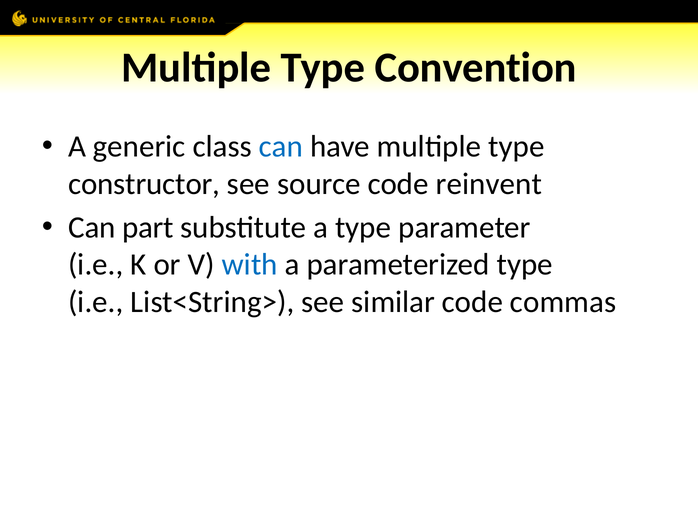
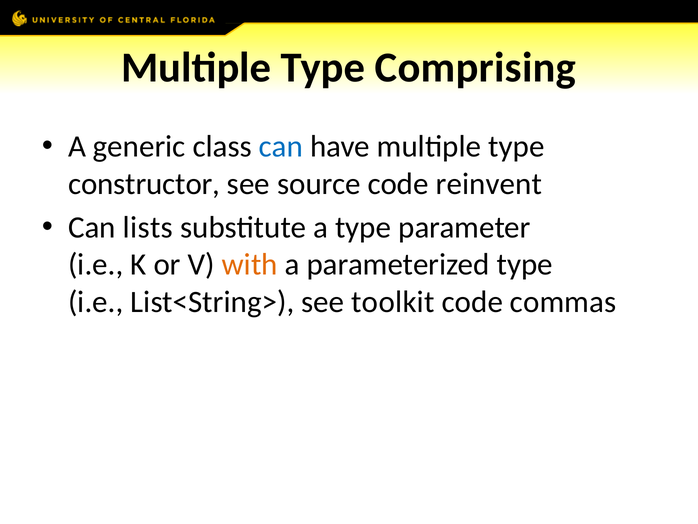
Convention: Convention -> Comprising (476, 68)
part: part -> lists (148, 227)
with colour: blue -> orange (250, 264)
similar: similar -> toolkit (393, 302)
